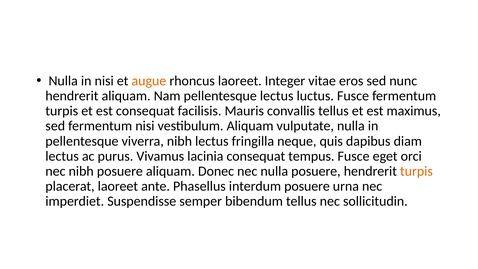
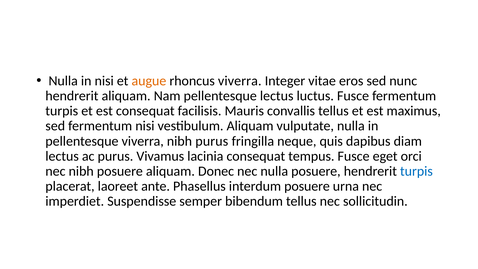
rhoncus laoreet: laoreet -> viverra (240, 81)
nibh lectus: lectus -> purus (212, 141)
turpis colour: orange -> blue (416, 171)
